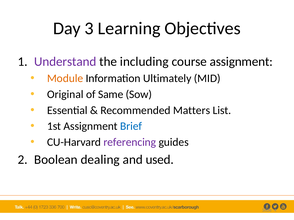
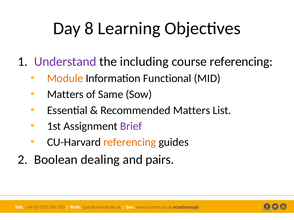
3: 3 -> 8 (89, 28)
course assignment: assignment -> referencing (241, 62)
Ultimately: Ultimately -> Functional (167, 79)
Original: Original -> Matters (65, 95)
Brief colour: blue -> purple (131, 127)
referencing colour: purple -> orange (130, 142)
used: used -> pairs (160, 160)
